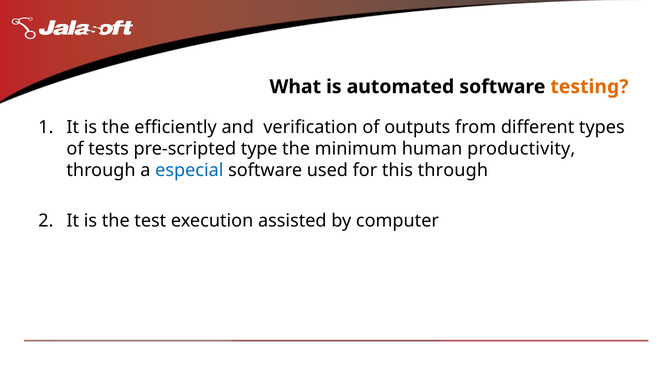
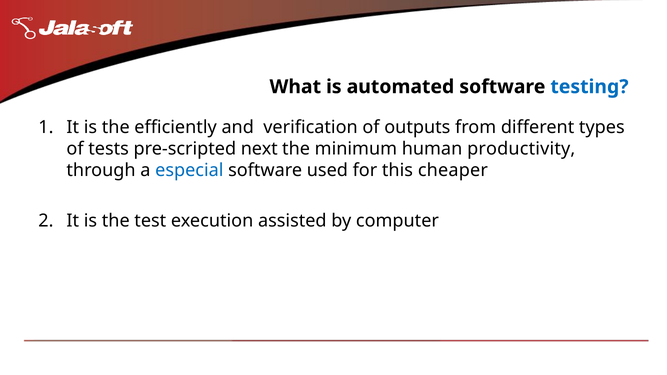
testing colour: orange -> blue (589, 87)
type: type -> next (259, 149)
this through: through -> cheaper (453, 170)
